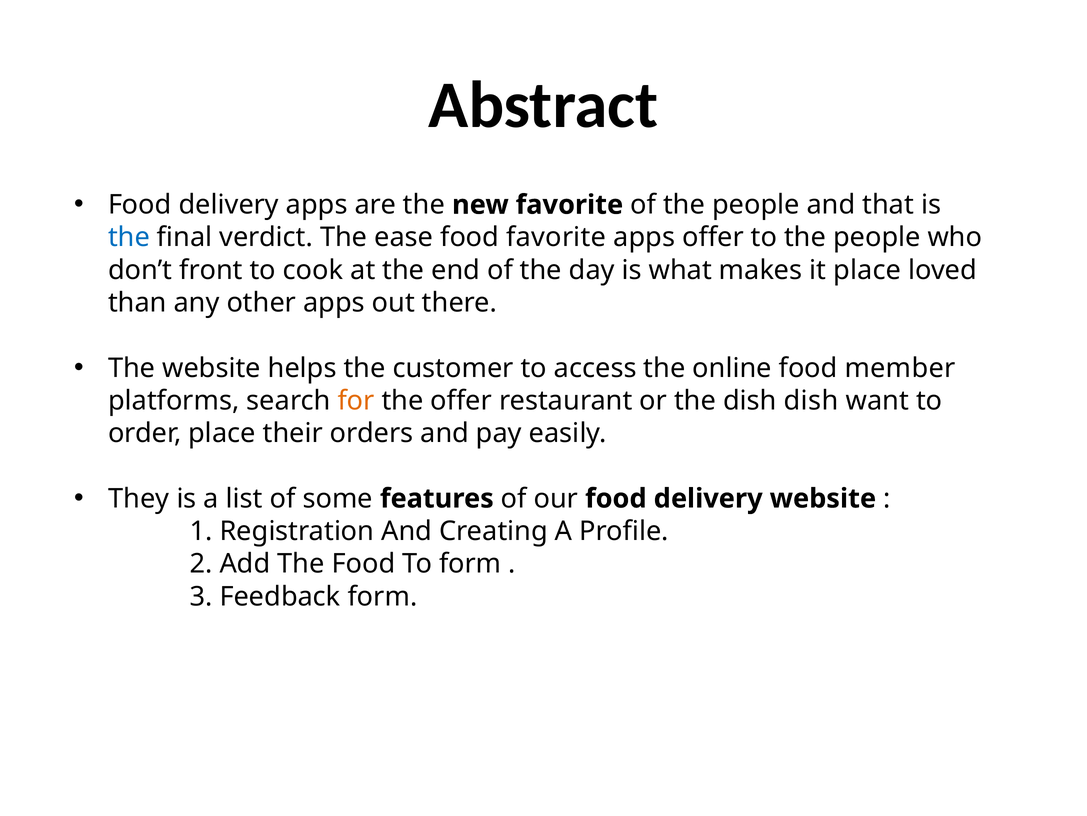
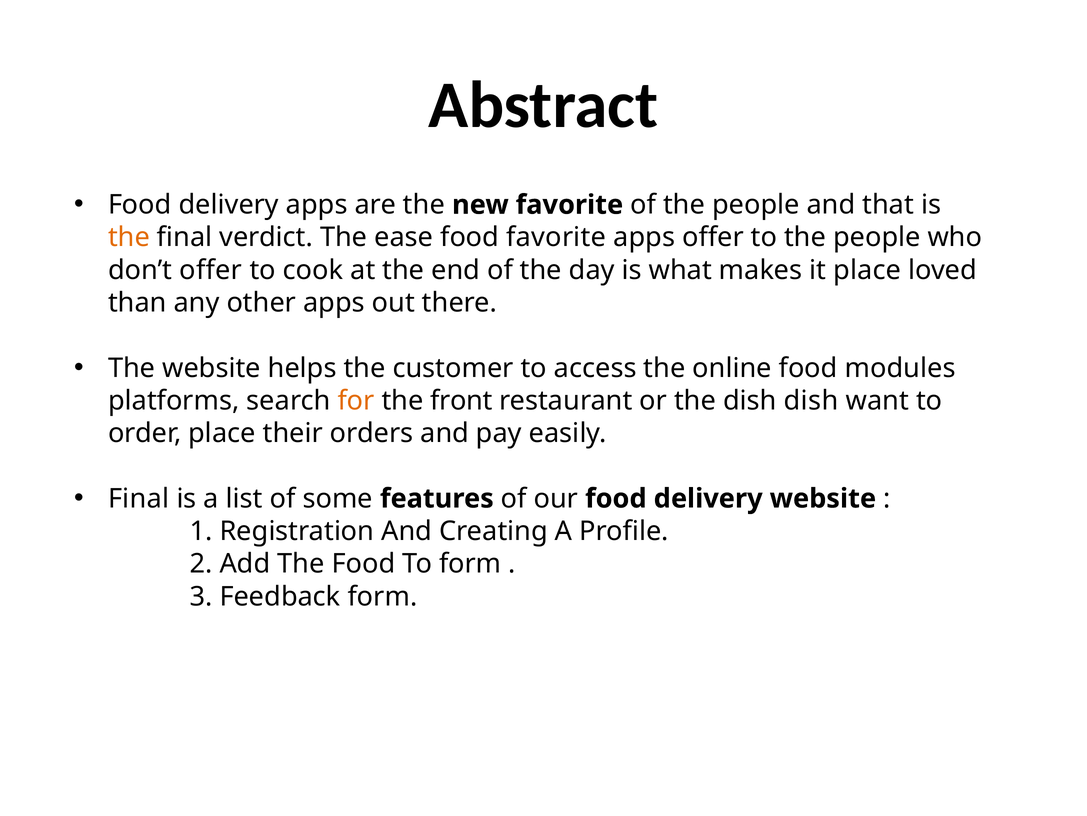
the colour: blue -> orange (129, 237)
don’t front: front -> offer (211, 270)
member: member -> modules (900, 368)
the offer: offer -> front (461, 400)
They: They -> Final (139, 498)
